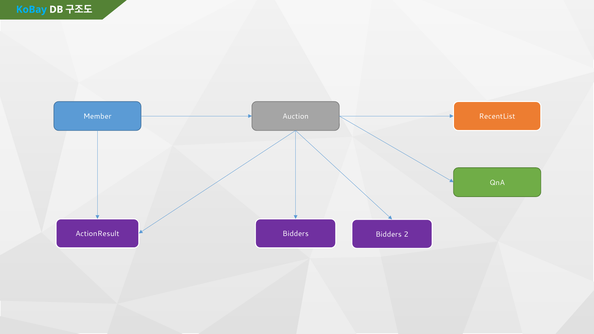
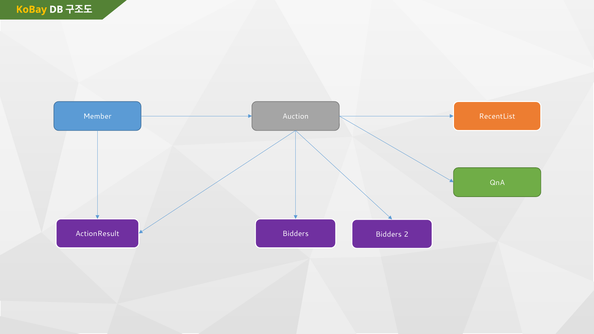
KoBay colour: light blue -> yellow (31, 10)
